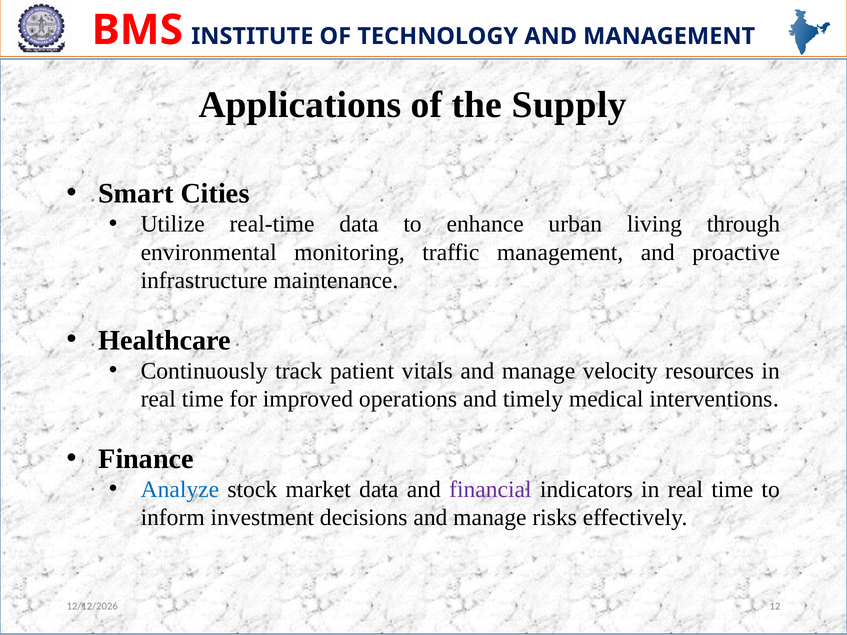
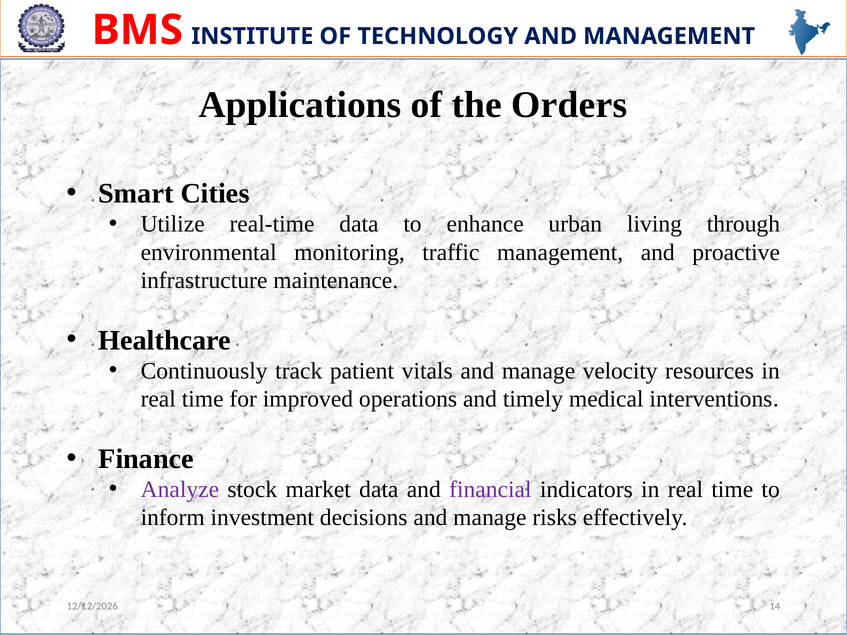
Supply: Supply -> Orders (569, 105)
Analyze colour: blue -> purple (180, 490)
12: 12 -> 14 (775, 606)
